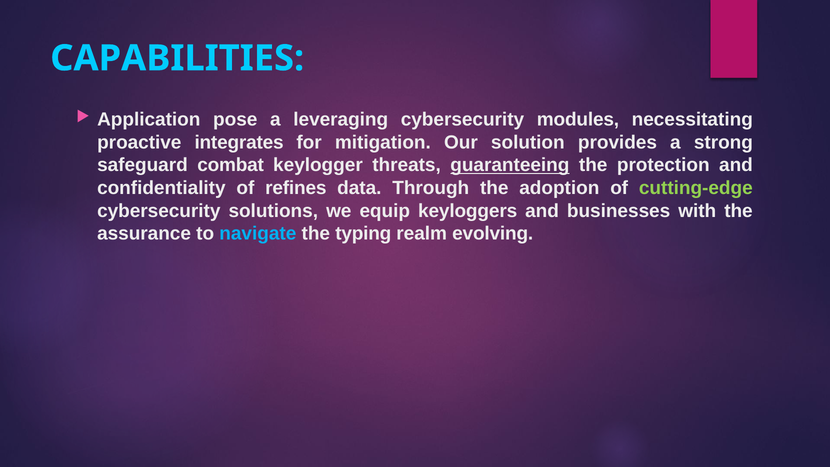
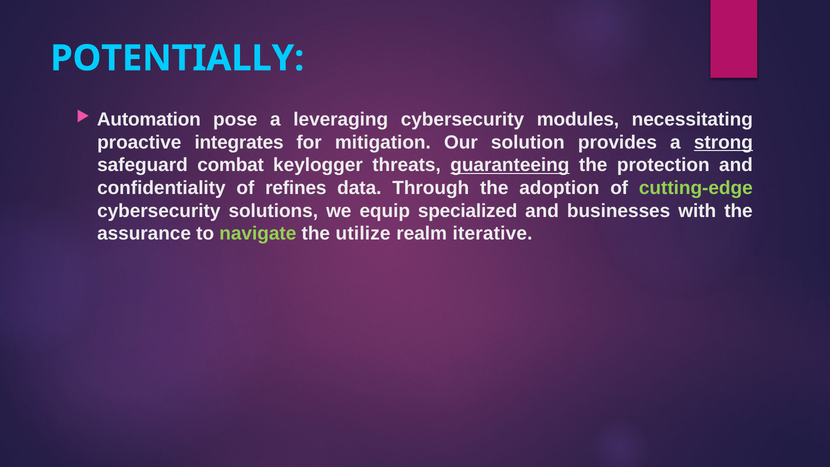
CAPABILITIES: CAPABILITIES -> POTENTIALLY (177, 58)
Application: Application -> Automation (149, 120)
strong underline: none -> present (723, 142)
keyloggers: keyloggers -> specialized (468, 211)
navigate colour: light blue -> light green (258, 234)
typing: typing -> utilize (363, 234)
evolving: evolving -> iterative (493, 234)
